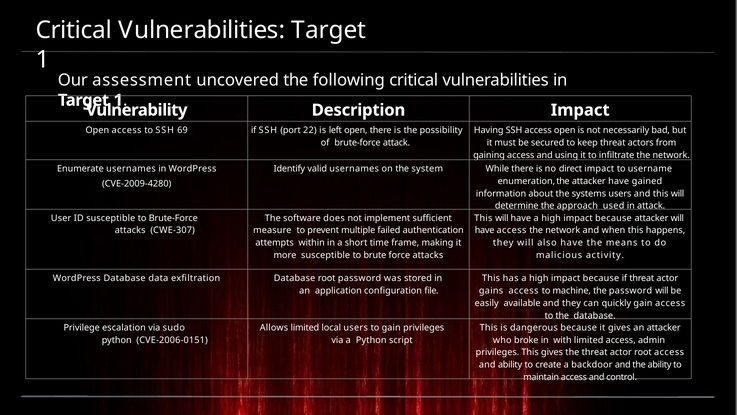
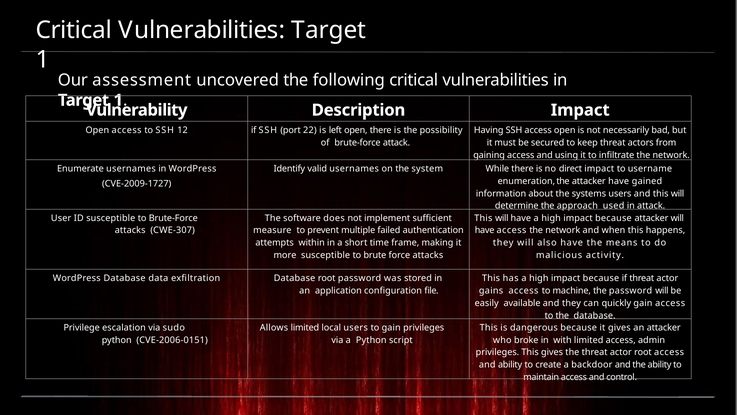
69: 69 -> 12 (183, 130)
CVE-2009-4280: CVE-2009-4280 -> CVE-2009-1727 (137, 183)
